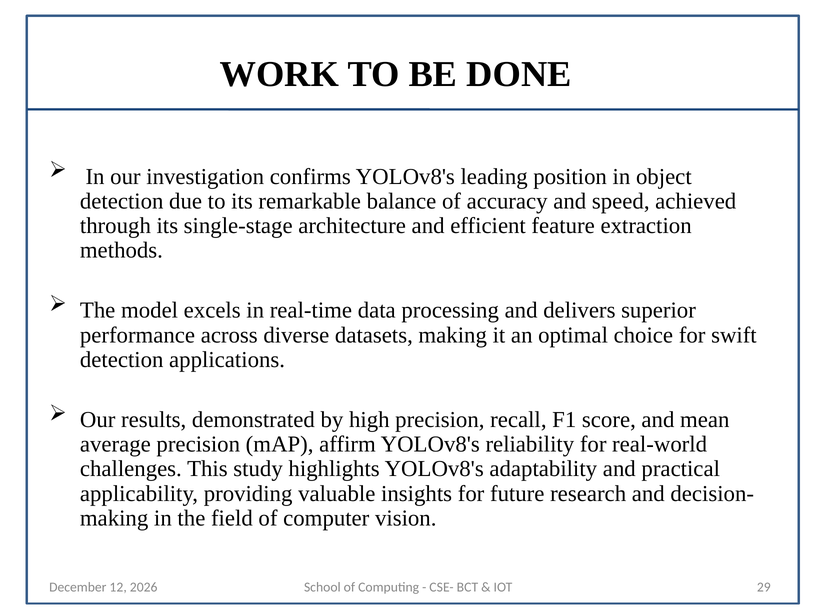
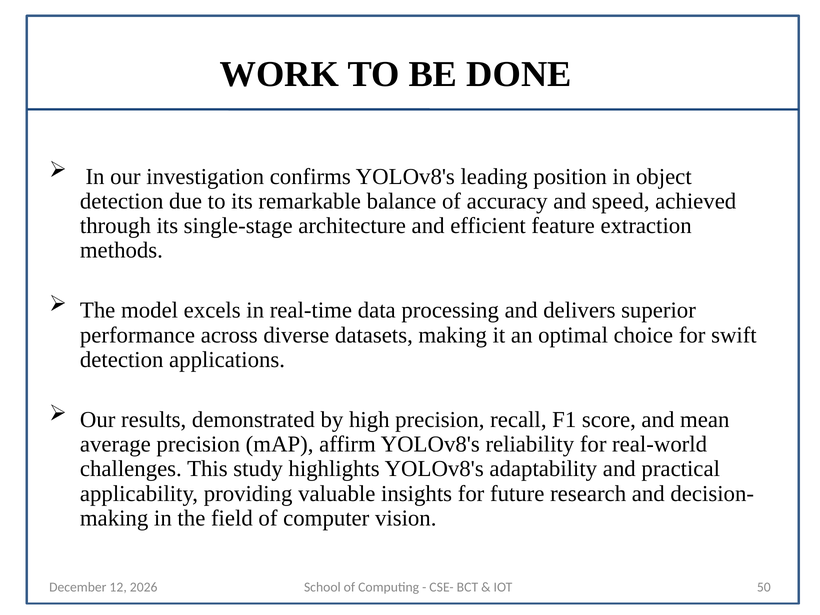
29: 29 -> 50 (764, 587)
